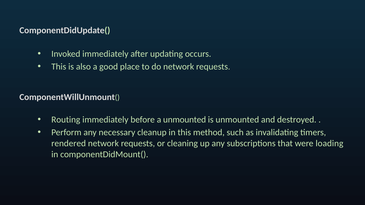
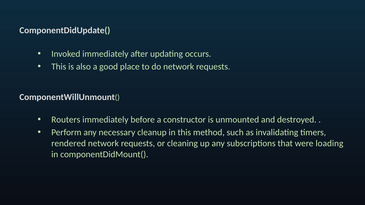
Routing: Routing -> Routers (66, 120)
a unmounted: unmounted -> constructor (185, 120)
